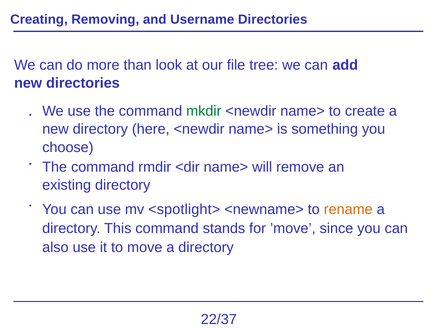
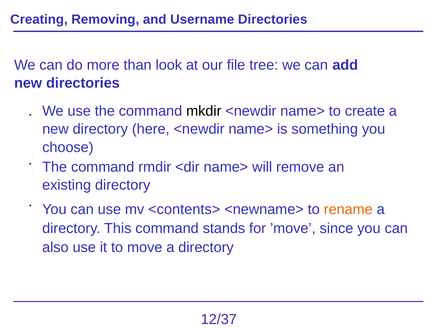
mkdir colour: green -> black (204, 111)
<spotlight>: <spotlight> -> <contents> (184, 209)
22/37: 22/37 -> 12/37 (219, 319)
